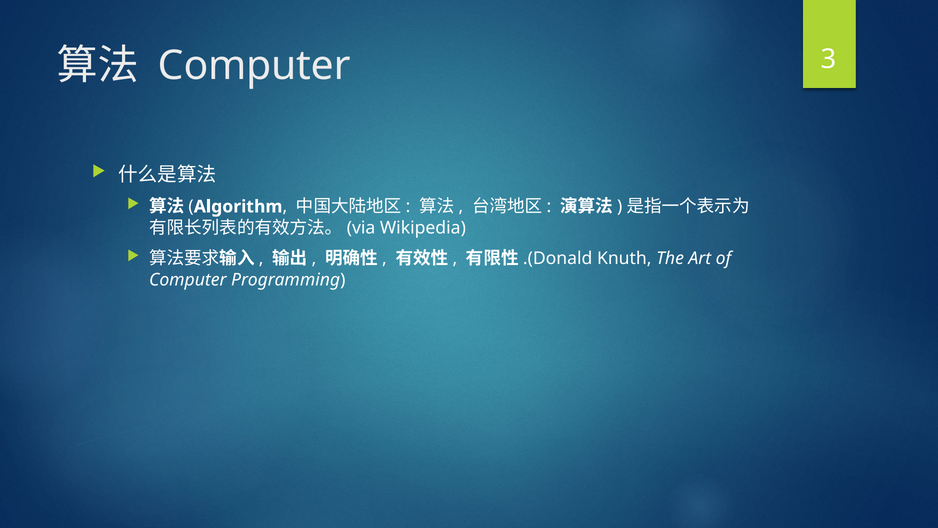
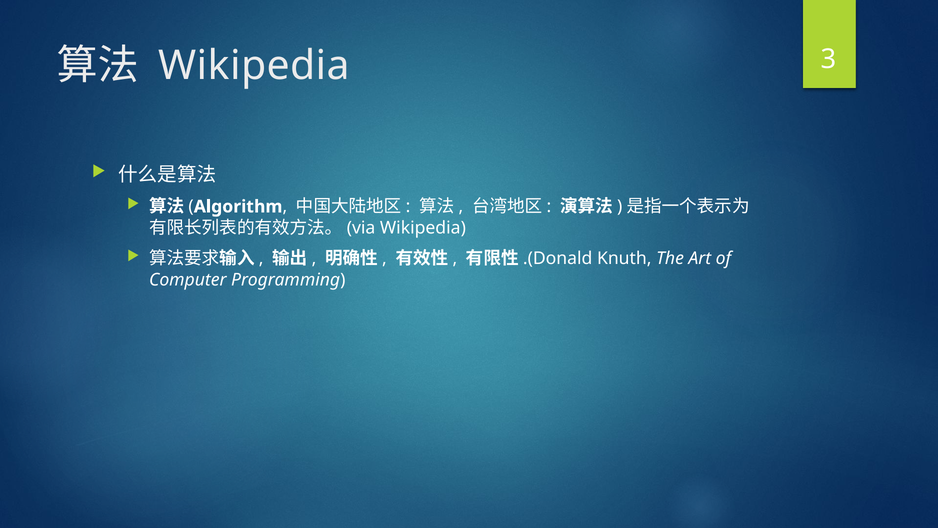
Computer: Computer -> Wikipedia (254, 66)
